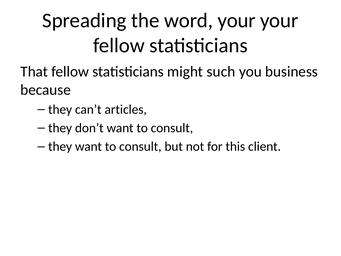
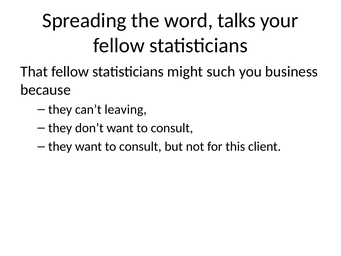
word your: your -> talks (237, 21)
articles: articles -> leaving (126, 109)
